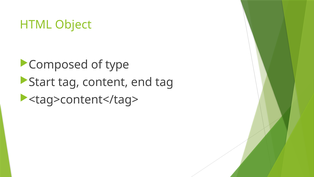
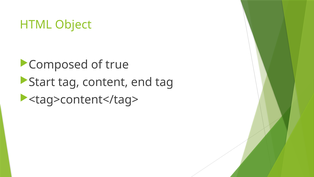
type: type -> true (117, 65)
